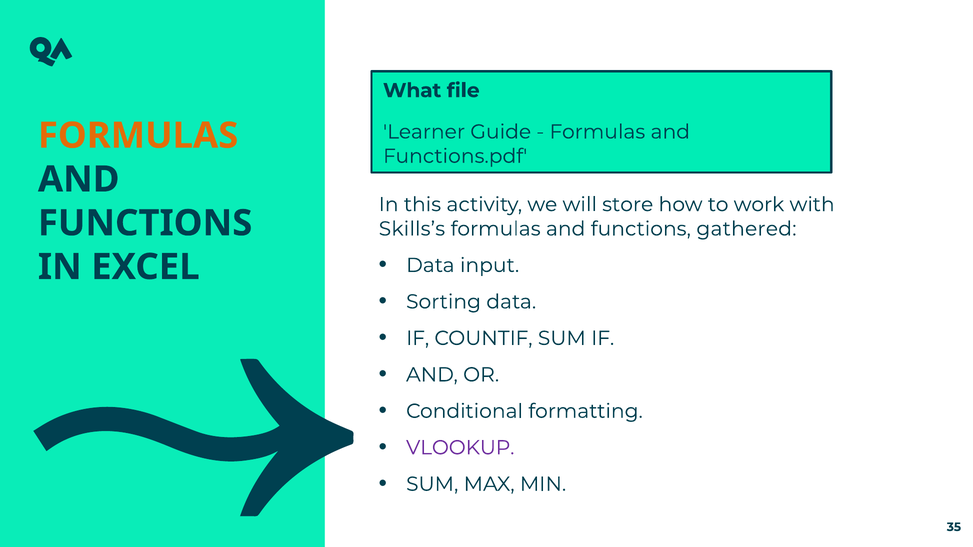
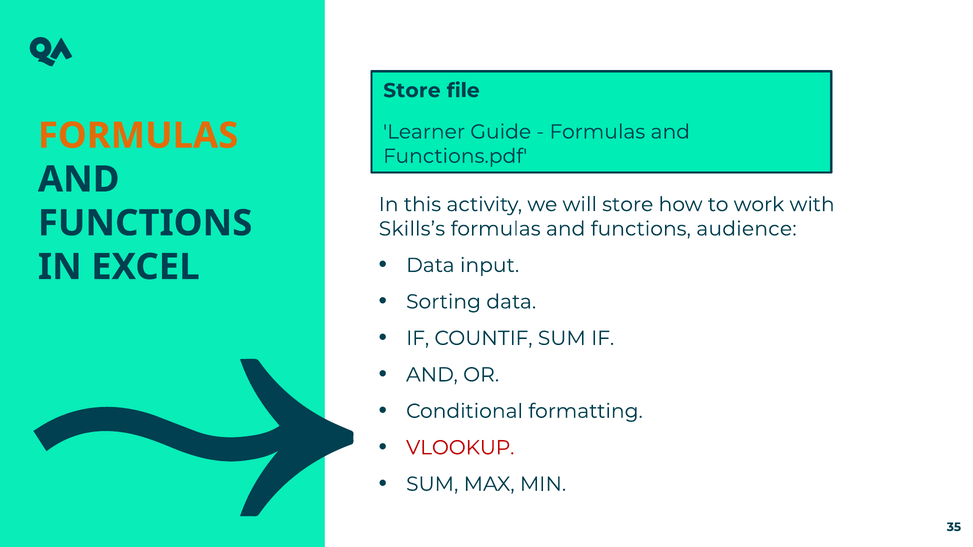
What: What -> Store (412, 91)
gathered: gathered -> audience (746, 229)
VLOOKUP colour: purple -> red (460, 448)
